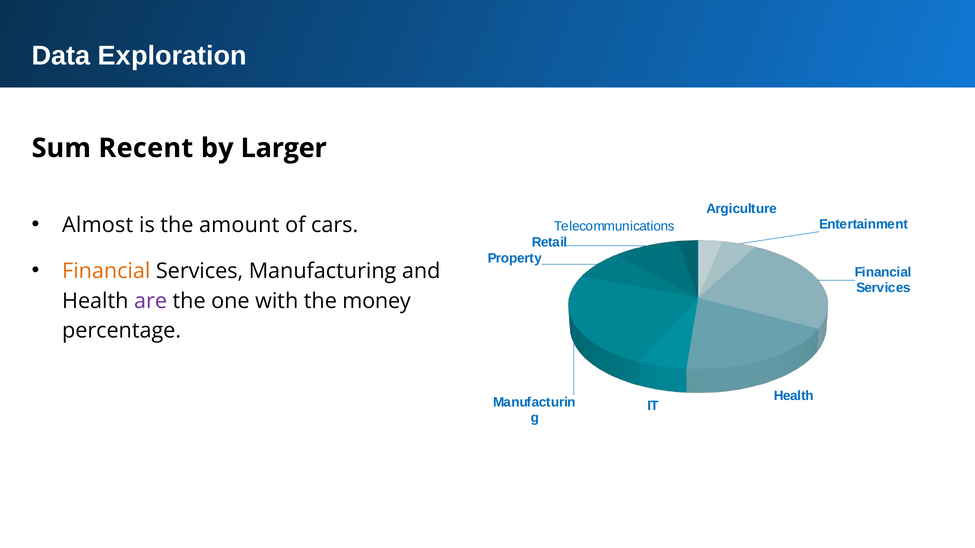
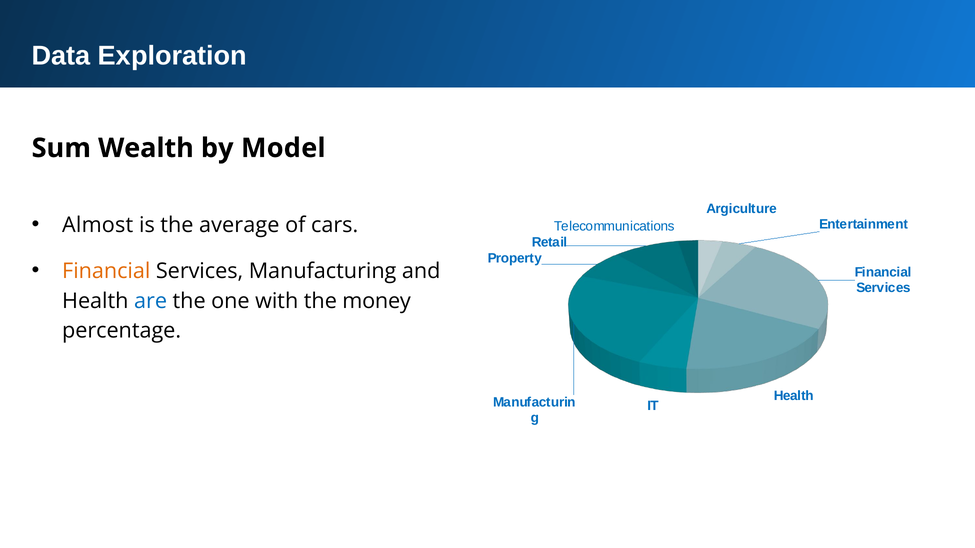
Recent: Recent -> Wealth (146, 148)
Larger: Larger -> Model (283, 148)
amount: amount -> average (239, 225)
are colour: purple -> blue (151, 301)
